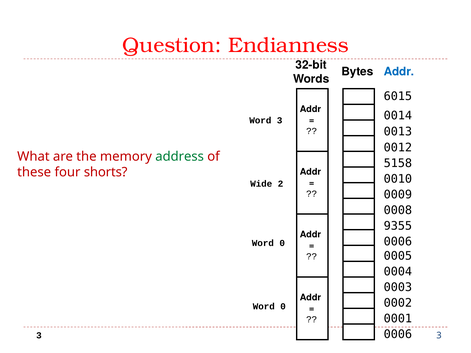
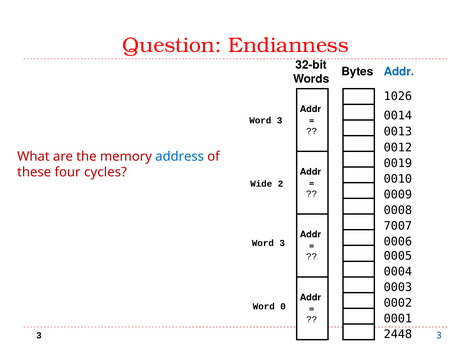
6015: 6015 -> 1026 (398, 96)
address colour: green -> blue (180, 157)
5158: 5158 -> 0019 (398, 163)
shorts: shorts -> cycles (105, 172)
9355: 9355 -> 7007 (398, 226)
0: 0 -> 3 (282, 243)
0006: 0006 -> 2448 (398, 335)
